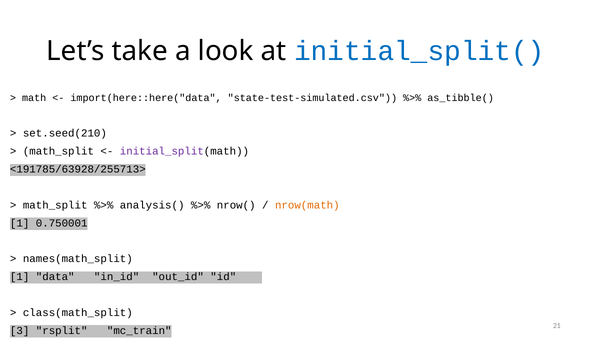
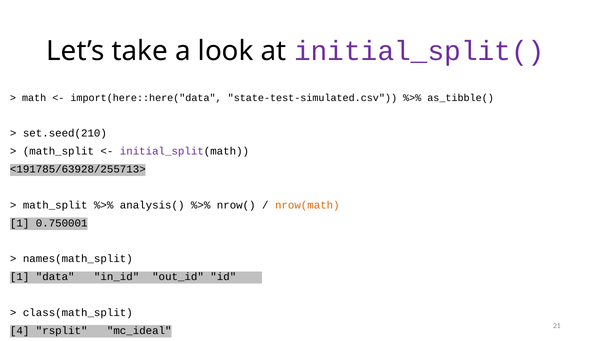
initial_split( colour: blue -> purple (419, 51)
3: 3 -> 4 (20, 331)
mc_train: mc_train -> mc_ideal (139, 331)
